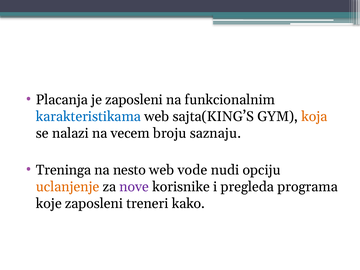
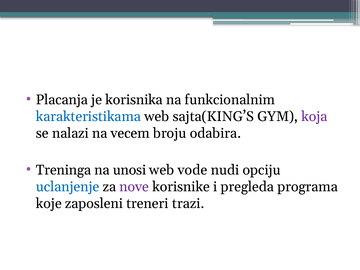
je zaposleni: zaposleni -> korisnika (134, 100)
koja colour: orange -> purple (314, 117)
saznaju: saznaju -> odabira (215, 133)
nesto: nesto -> unosi (130, 170)
uclanjenje colour: orange -> blue (68, 187)
kako: kako -> trazi (188, 204)
